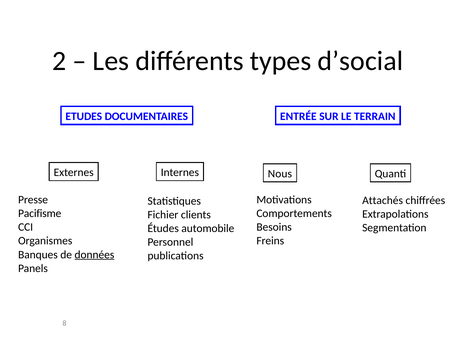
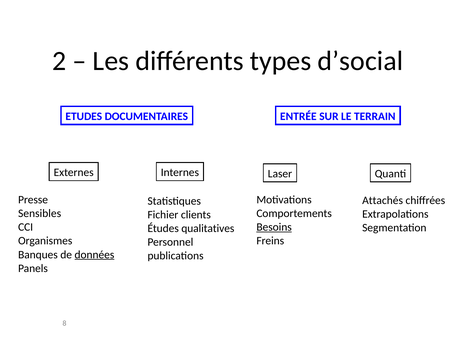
Nous: Nous -> Laser (280, 174)
Pacifisme: Pacifisme -> Sensibles (40, 214)
Besoins underline: none -> present (274, 227)
automobile: automobile -> qualitatives (208, 228)
